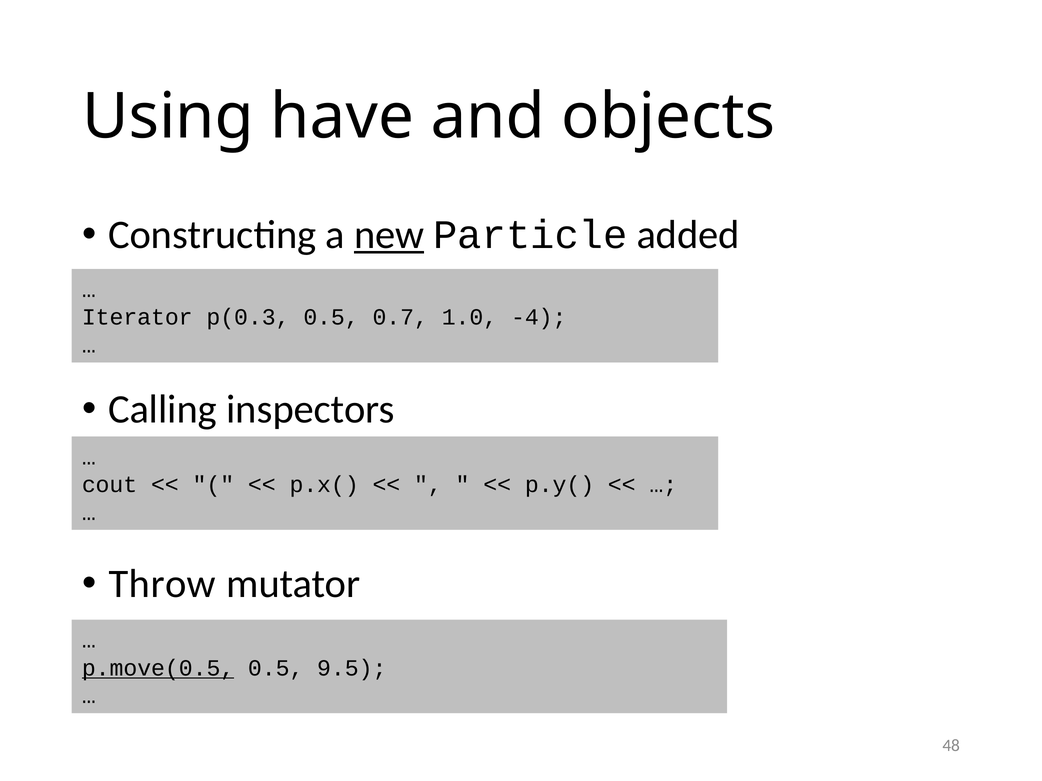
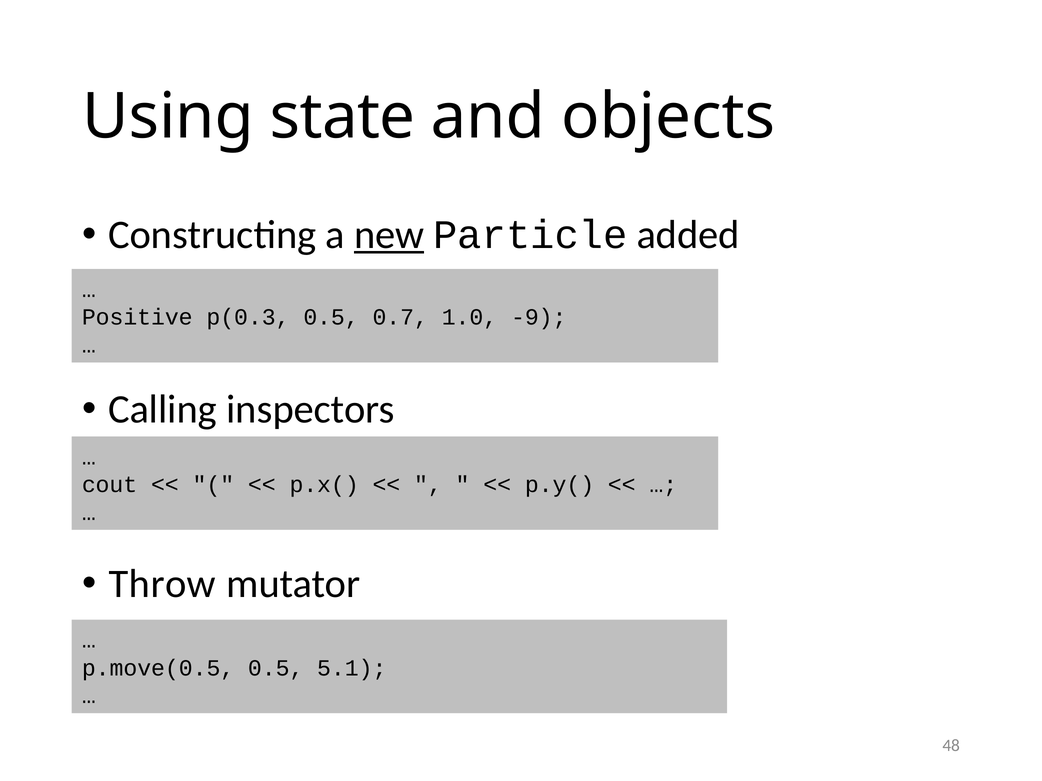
have: have -> state (343, 117)
Iterator: Iterator -> Positive (137, 317)
-4: -4 -> -9 (539, 317)
p.move(0.5 underline: present -> none (158, 668)
9.5: 9.5 -> 5.1 (352, 668)
